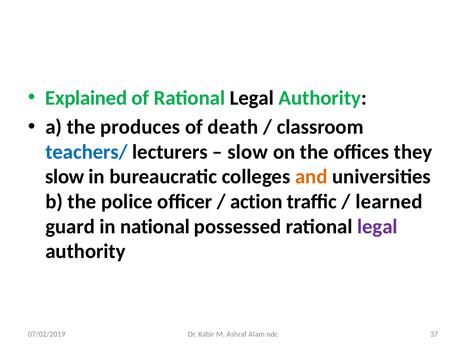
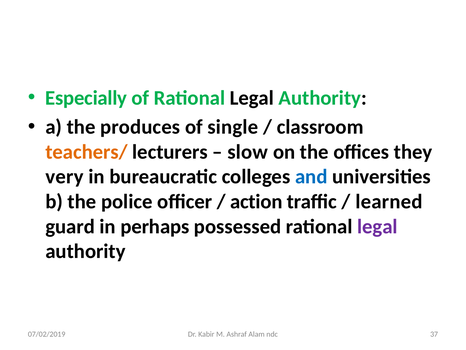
Explained: Explained -> Especially (86, 98)
death: death -> single (233, 127)
teachers/ colour: blue -> orange (86, 152)
slow: slow -> very (65, 176)
and colour: orange -> blue (311, 176)
national: national -> perhaps (155, 226)
